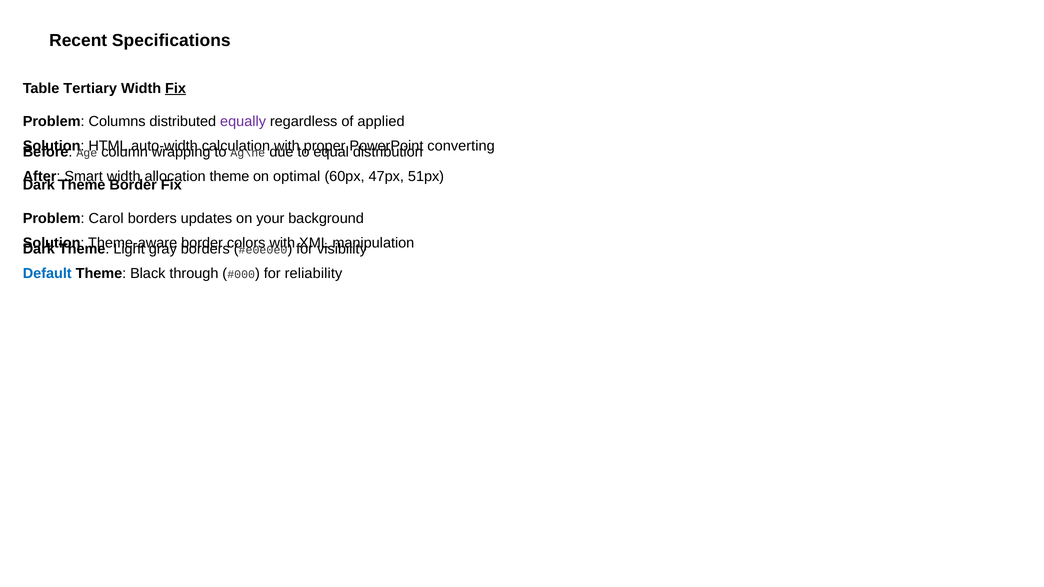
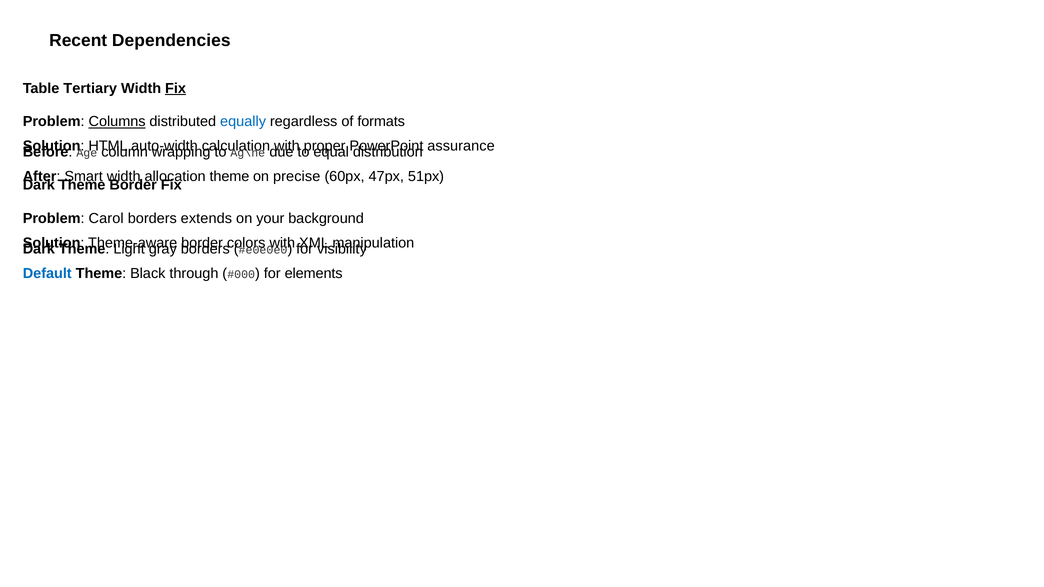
Specifications: Specifications -> Dependencies (171, 41)
Columns underline: none -> present (117, 122)
equally colour: purple -> blue (243, 122)
applied: applied -> formats (381, 122)
converting: converting -> assurance (461, 146)
optimal: optimal -> precise (297, 177)
updates: updates -> extends (206, 219)
reliability: reliability -> elements (314, 273)
